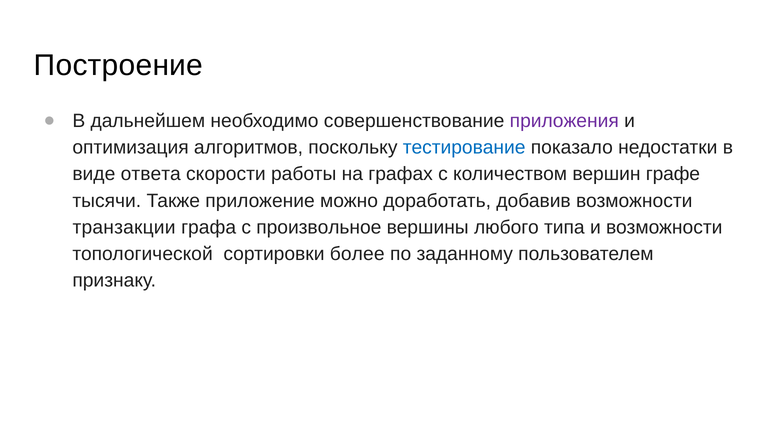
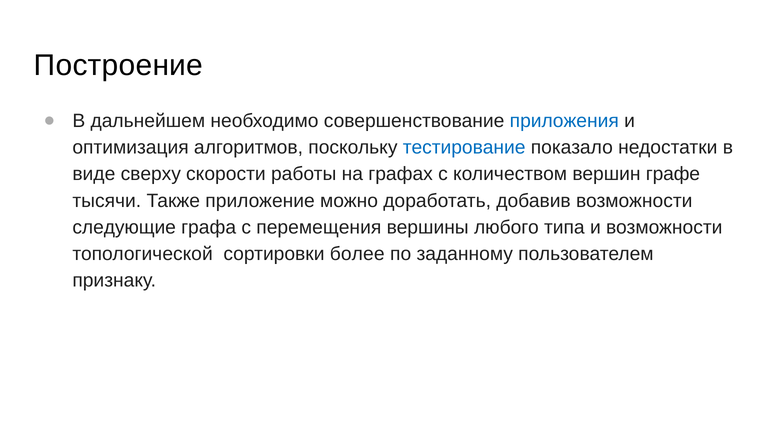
приложения colour: purple -> blue (564, 121)
ответа: ответа -> сверху (151, 174)
транзакции: транзакции -> следующие (124, 227)
произвольное: произвольное -> перемещения (319, 227)
